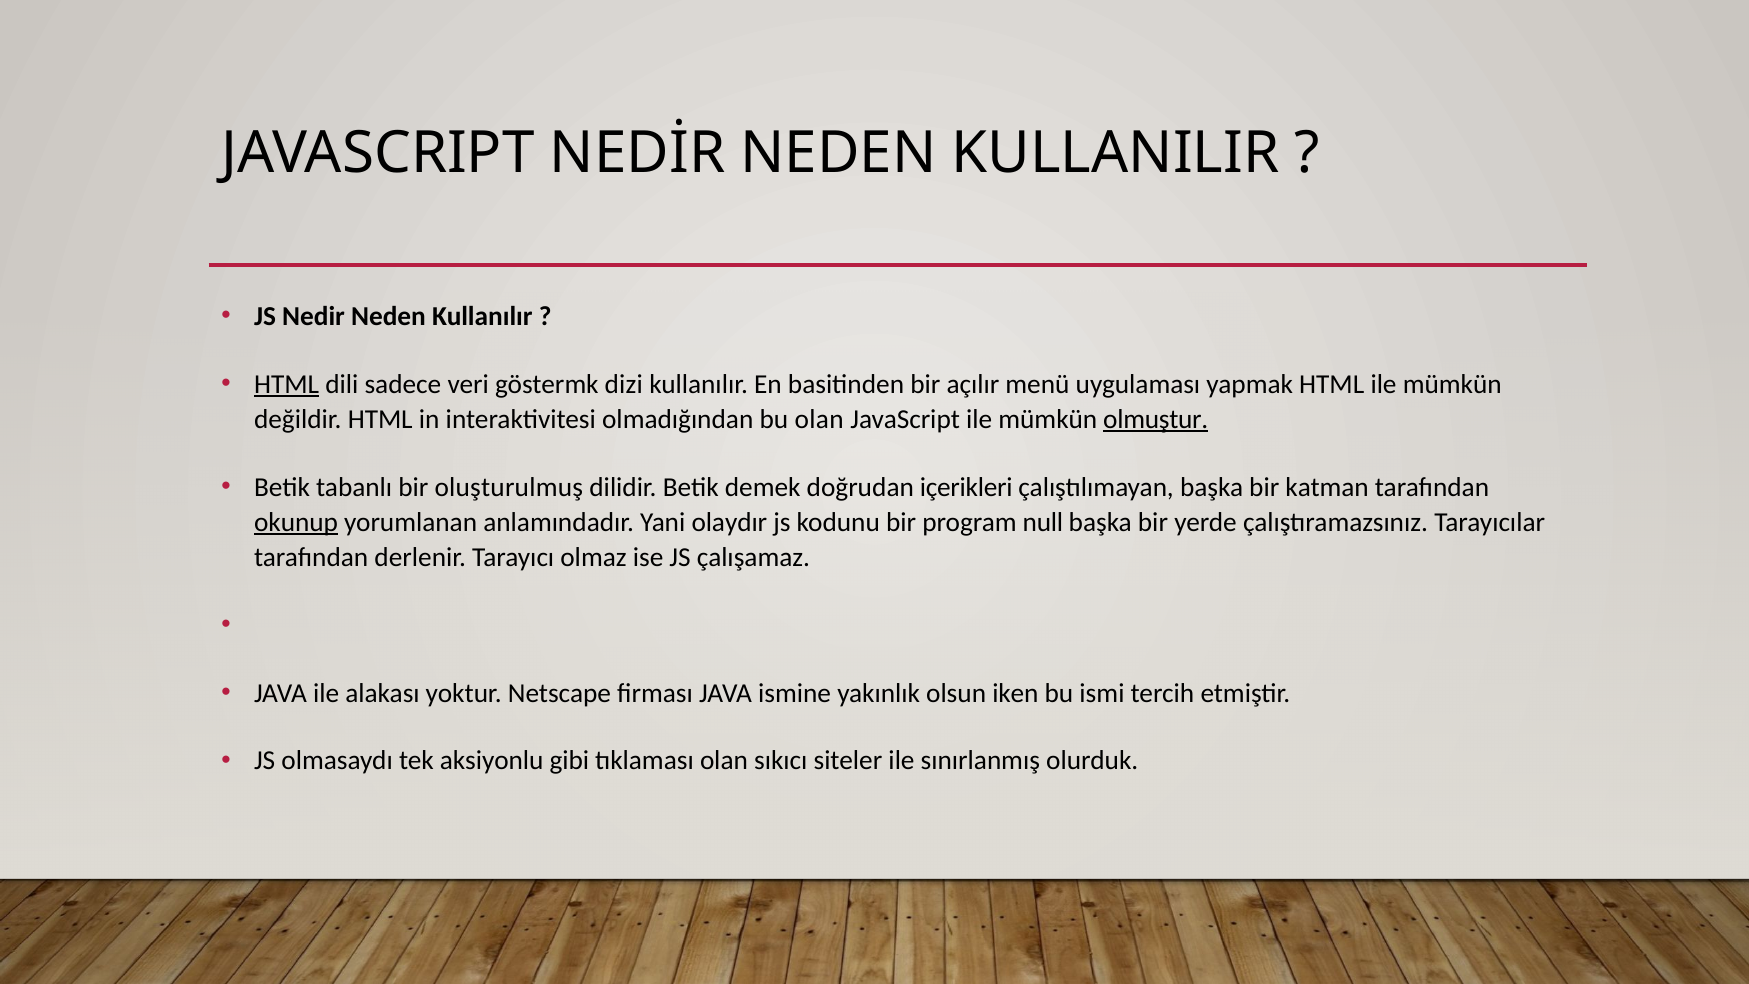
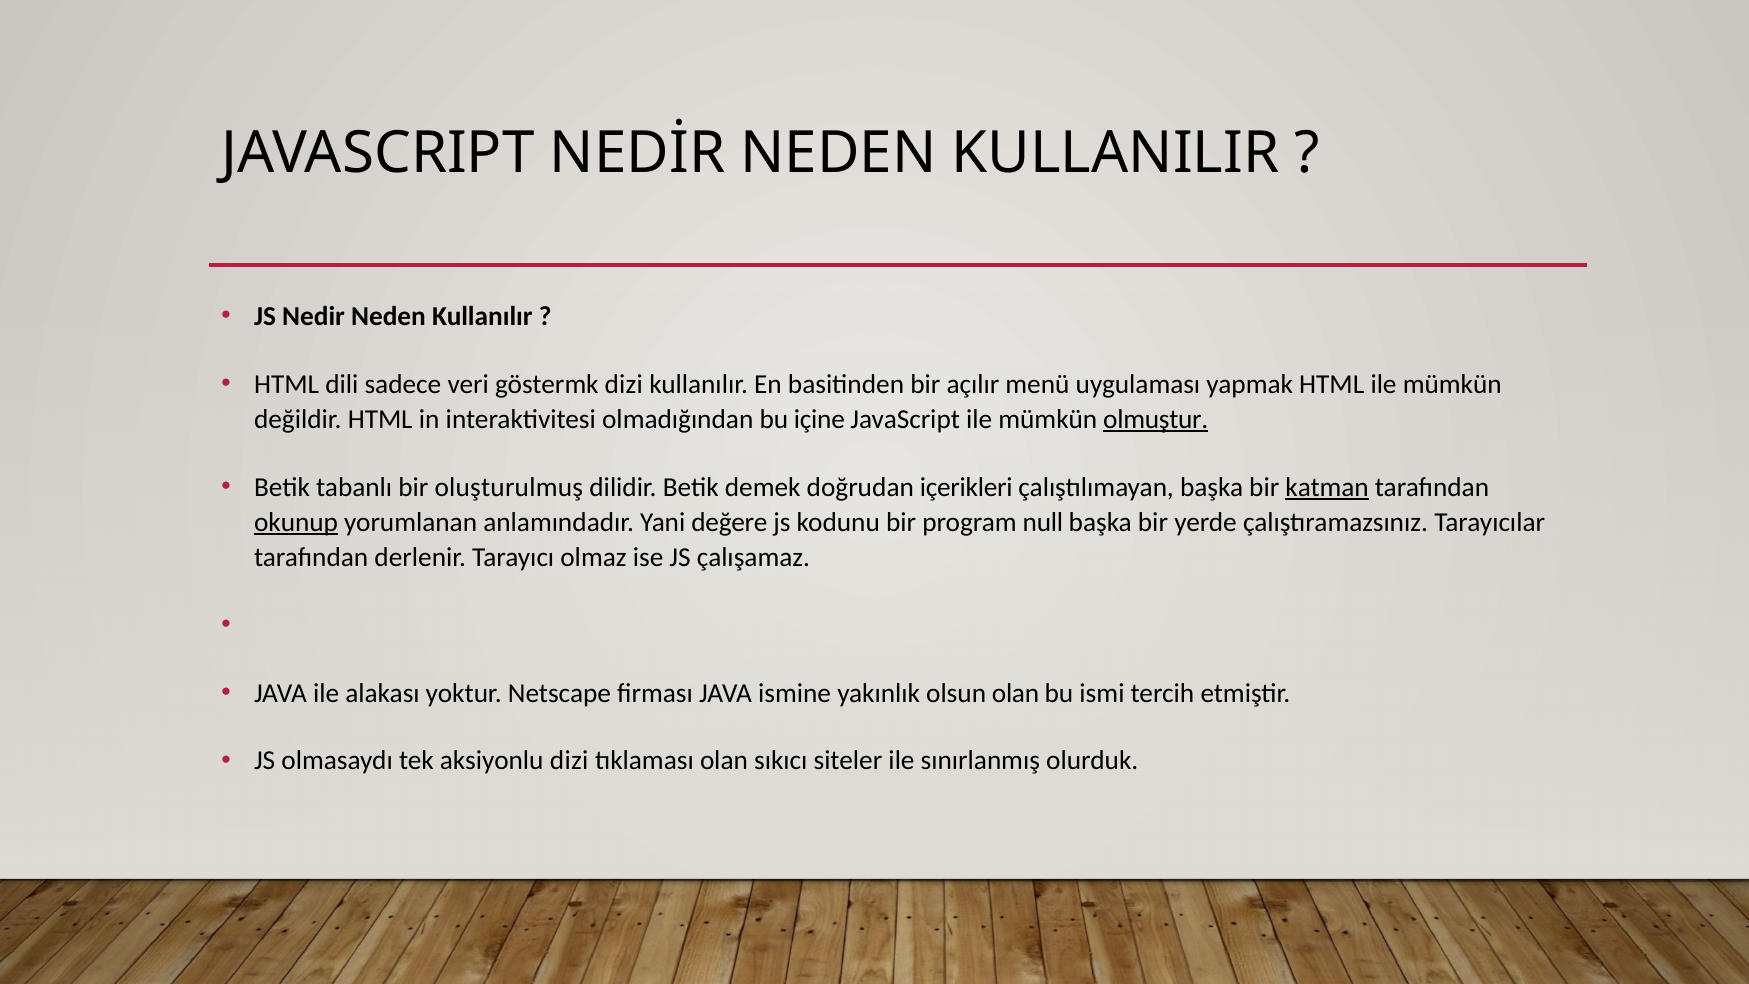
HTML underline: present -> none (287, 384)
bu olan: olan -> içine (819, 419)
katman underline: none -> present (1327, 487)
olaydır: olaydır -> değere (729, 522)
olsun iken: iken -> olan (1016, 693)
aksiyonlu gibi: gibi -> dizi (569, 761)
